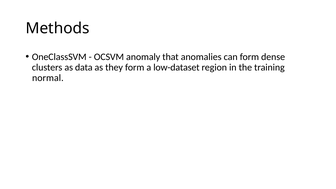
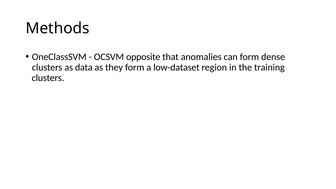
anomaly: anomaly -> opposite (143, 57)
normal: normal -> clusters (48, 78)
